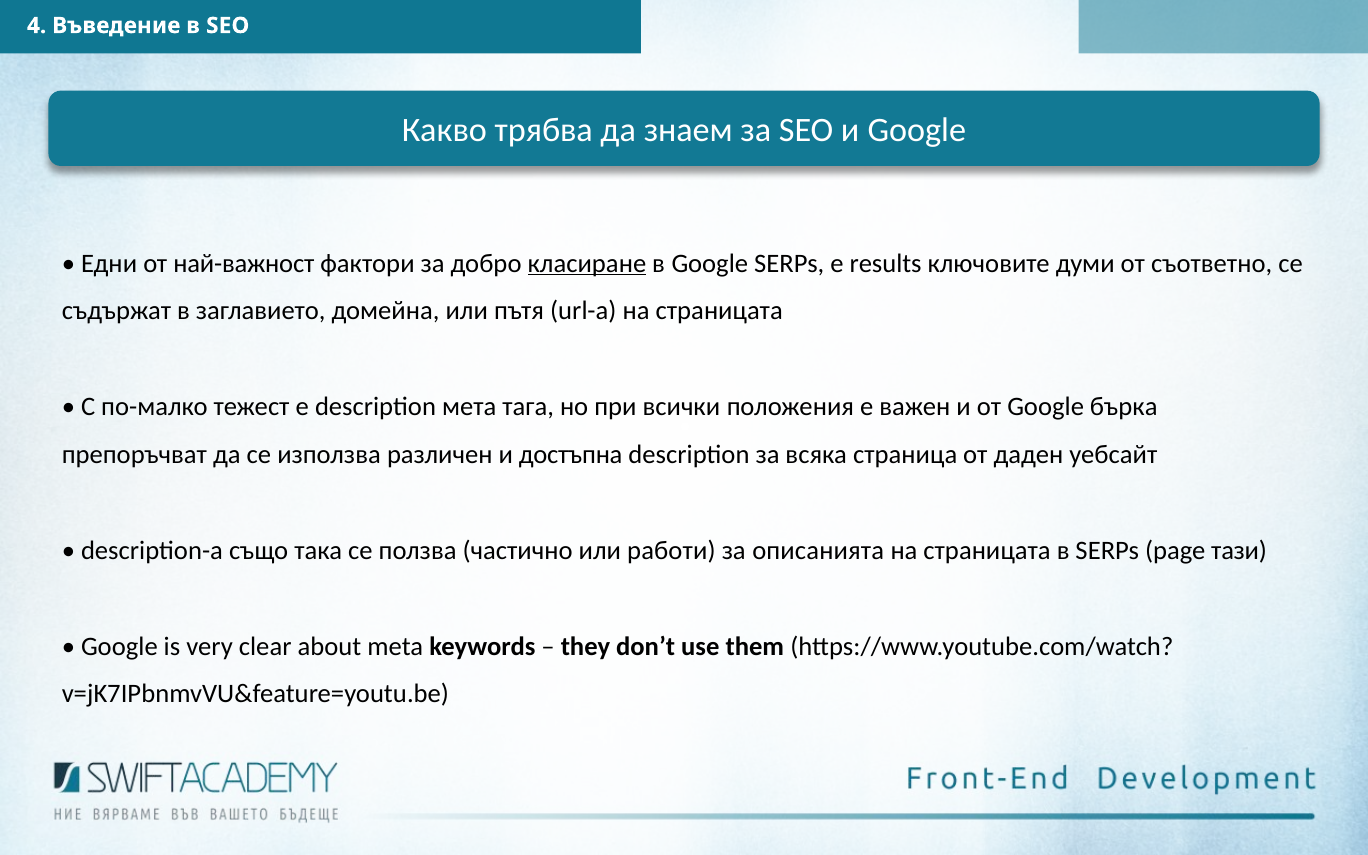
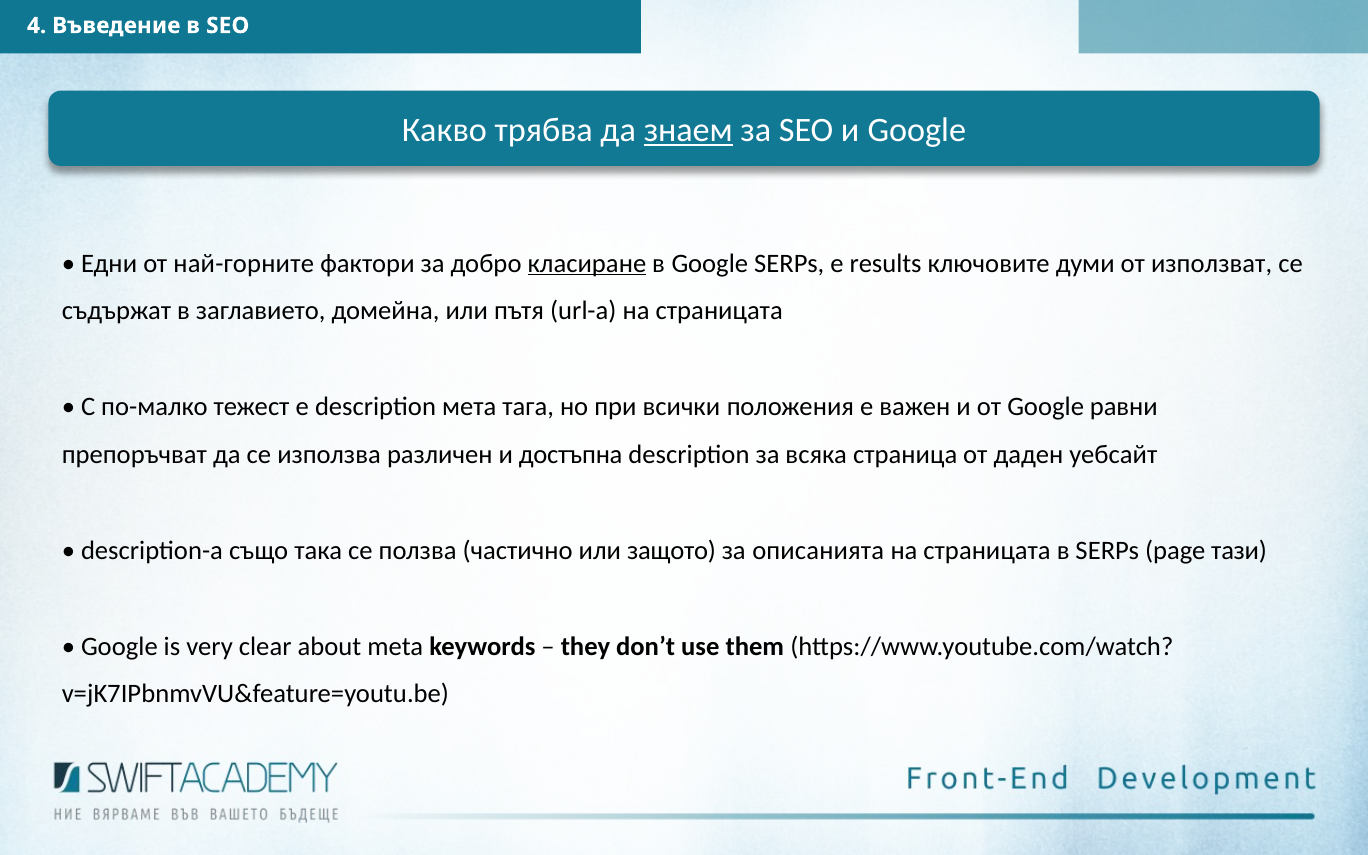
знаем underline: none -> present (688, 131)
най-важност: най-важност -> най-горните (244, 263)
съответно: съответно -> използват (1212, 263)
бърка: бърка -> равни (1124, 407)
работи: работи -> защото (672, 551)
